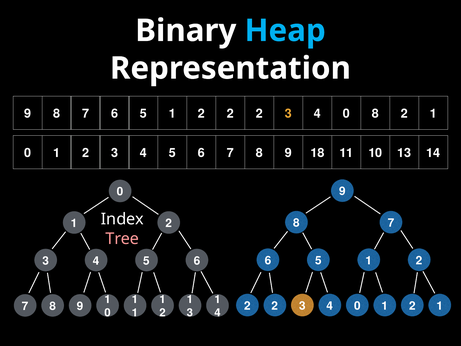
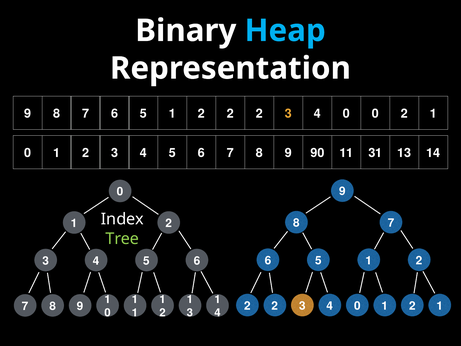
0 8: 8 -> 0 (375, 114)
18: 18 -> 90 (317, 153)
10: 10 -> 31 (375, 153)
Tree colour: pink -> light green (122, 239)
